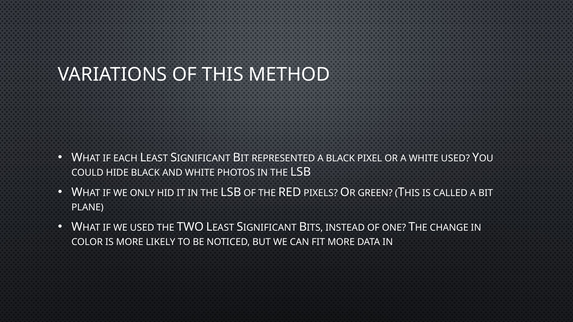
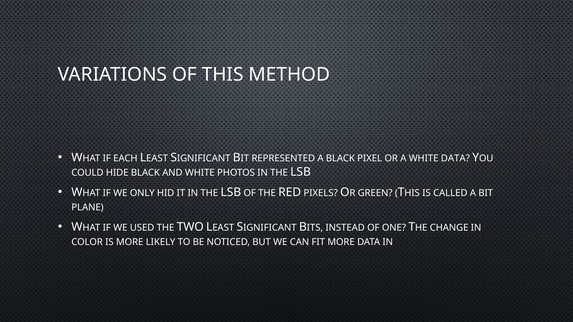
WHITE USED: USED -> DATA (455, 159)
